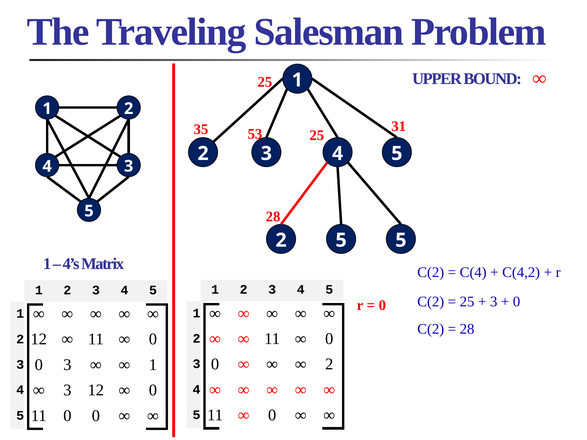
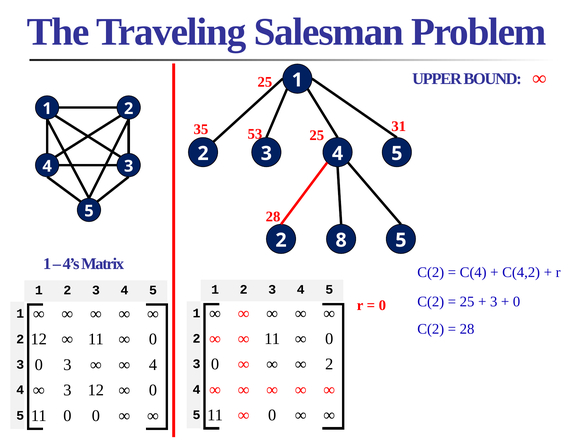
2 5: 5 -> 8 (341, 240)
1: 1 -> 4 (153, 365)
